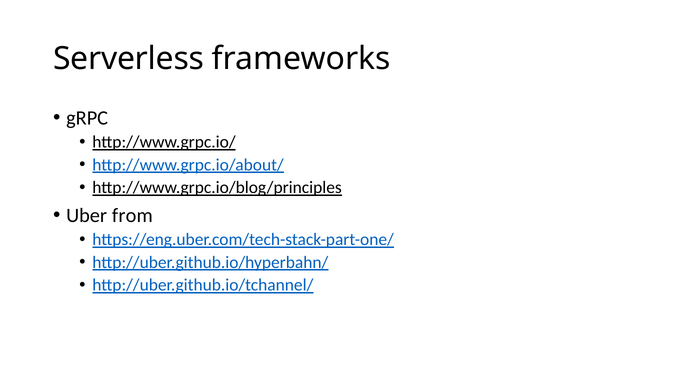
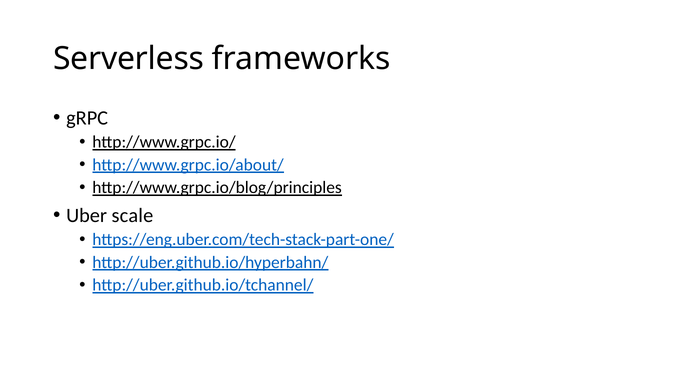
from: from -> scale (132, 215)
